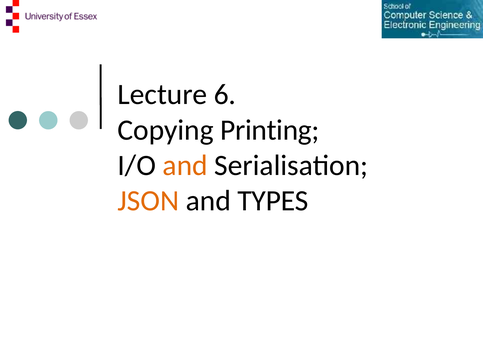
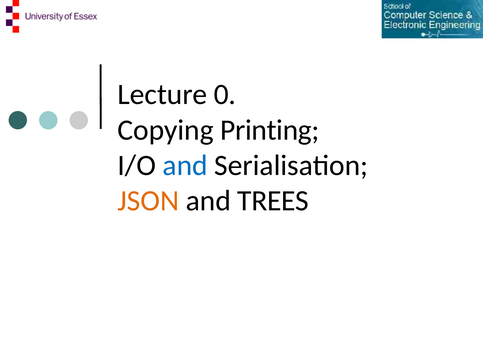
6: 6 -> 0 (225, 95)
and colour: orange -> blue (185, 165)
TYPES: TYPES -> TREES (273, 201)
